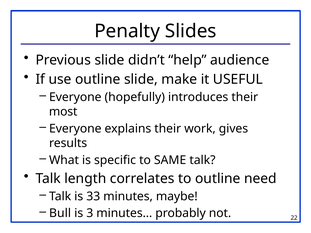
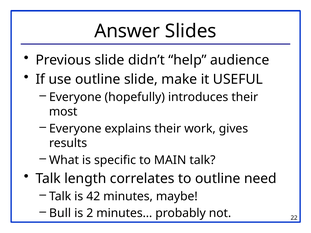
Penalty: Penalty -> Answer (127, 31)
SAME: SAME -> MAIN (170, 160)
33: 33 -> 42 (93, 197)
3: 3 -> 2 (90, 213)
